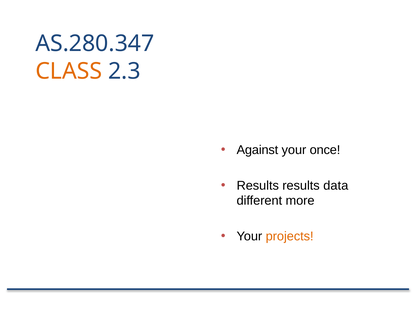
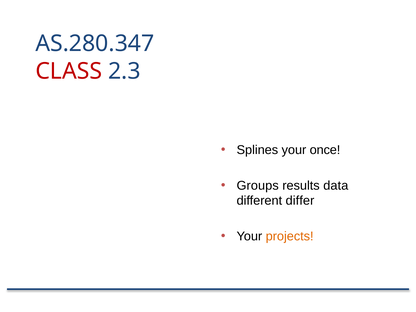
CLASS colour: orange -> red (69, 71)
Against: Against -> Splines (257, 150)
Results: Results -> Groups (258, 185)
more: more -> differ (300, 201)
